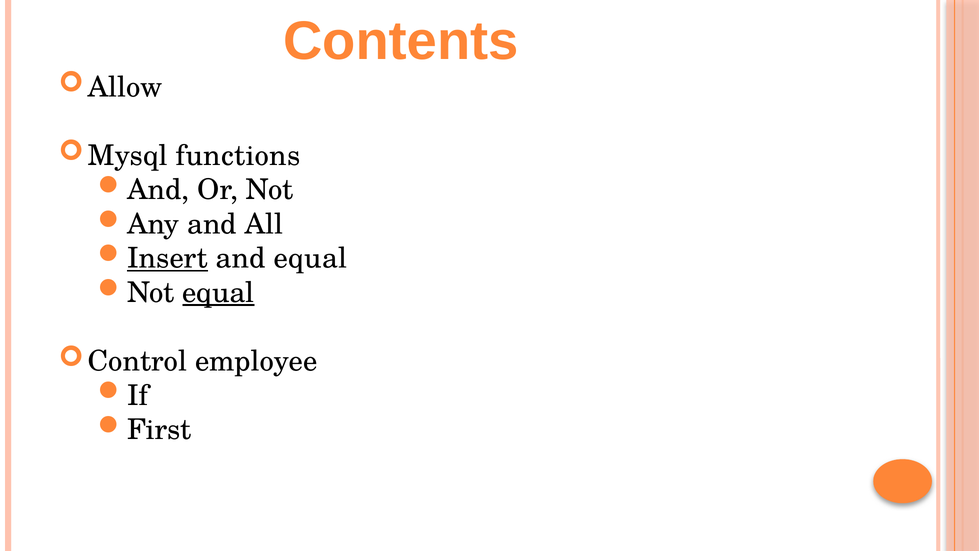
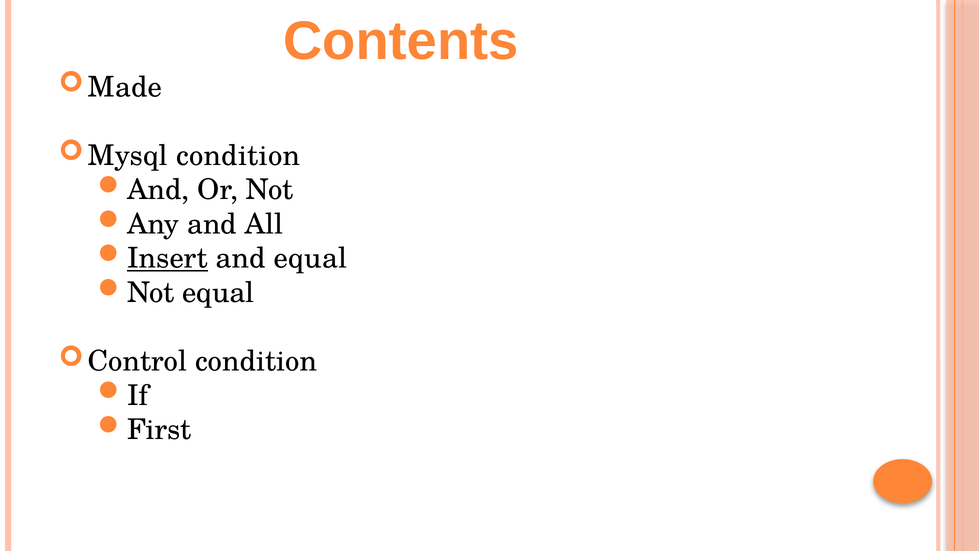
Allow: Allow -> Made (125, 87)
Mysql functions: functions -> condition (238, 156)
equal underline: present -> none (218, 293)
Control employee: employee -> condition (256, 361)
